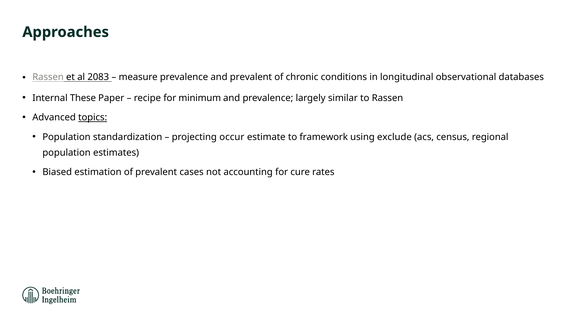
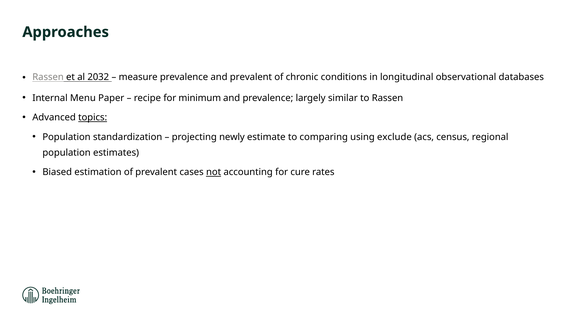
2083: 2083 -> 2032 (98, 77)
These: These -> Menu (83, 98)
occur: occur -> newly (232, 137)
framework: framework -> comparing (324, 137)
not underline: none -> present (214, 172)
